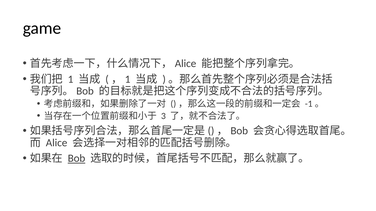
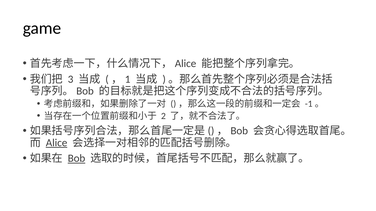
1: 1 -> 3 (71, 79)
3: 3 -> 2 (163, 116)
Alice underline: none -> present (57, 143)
